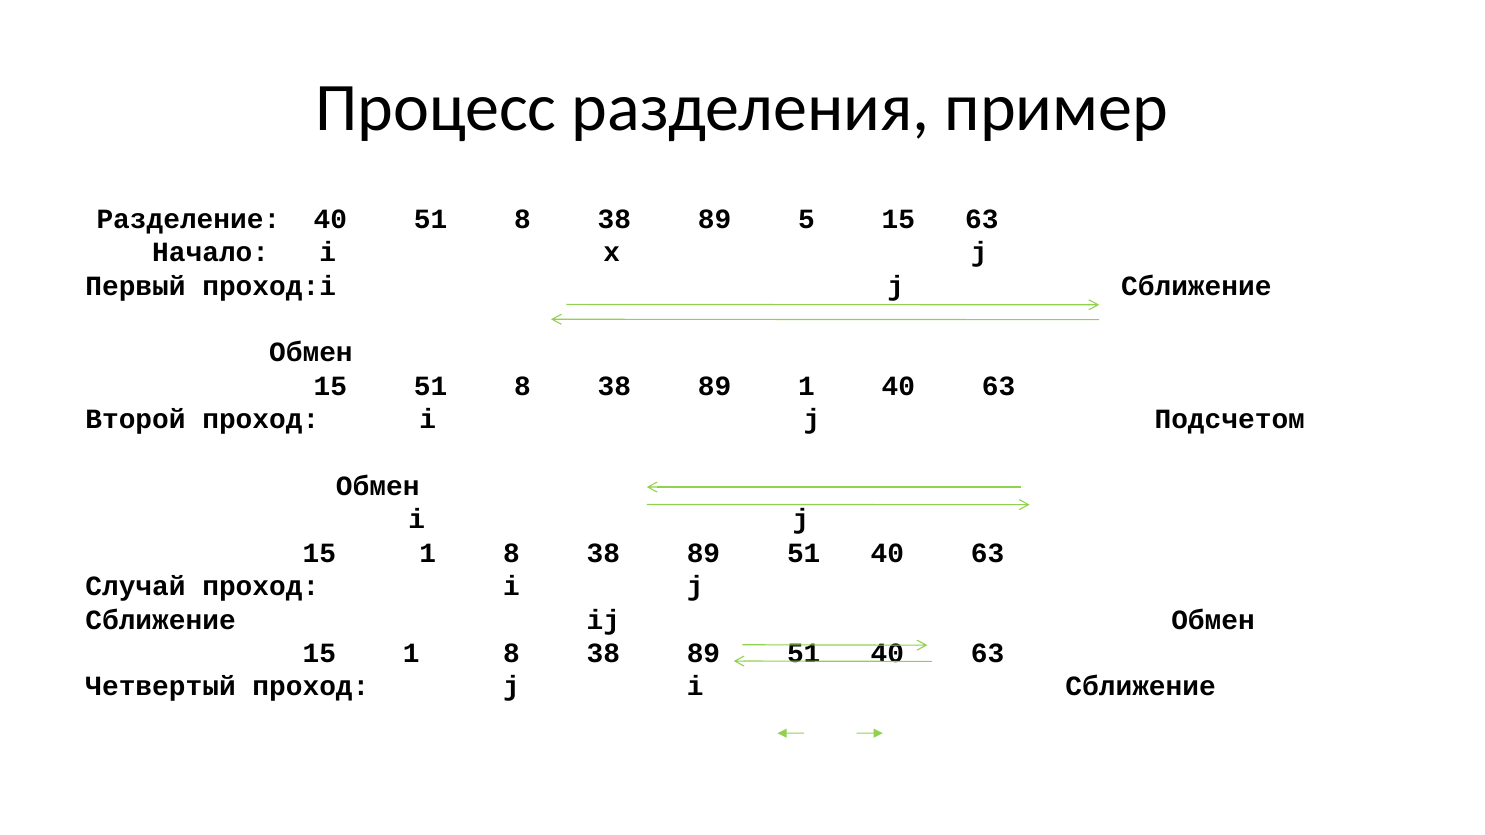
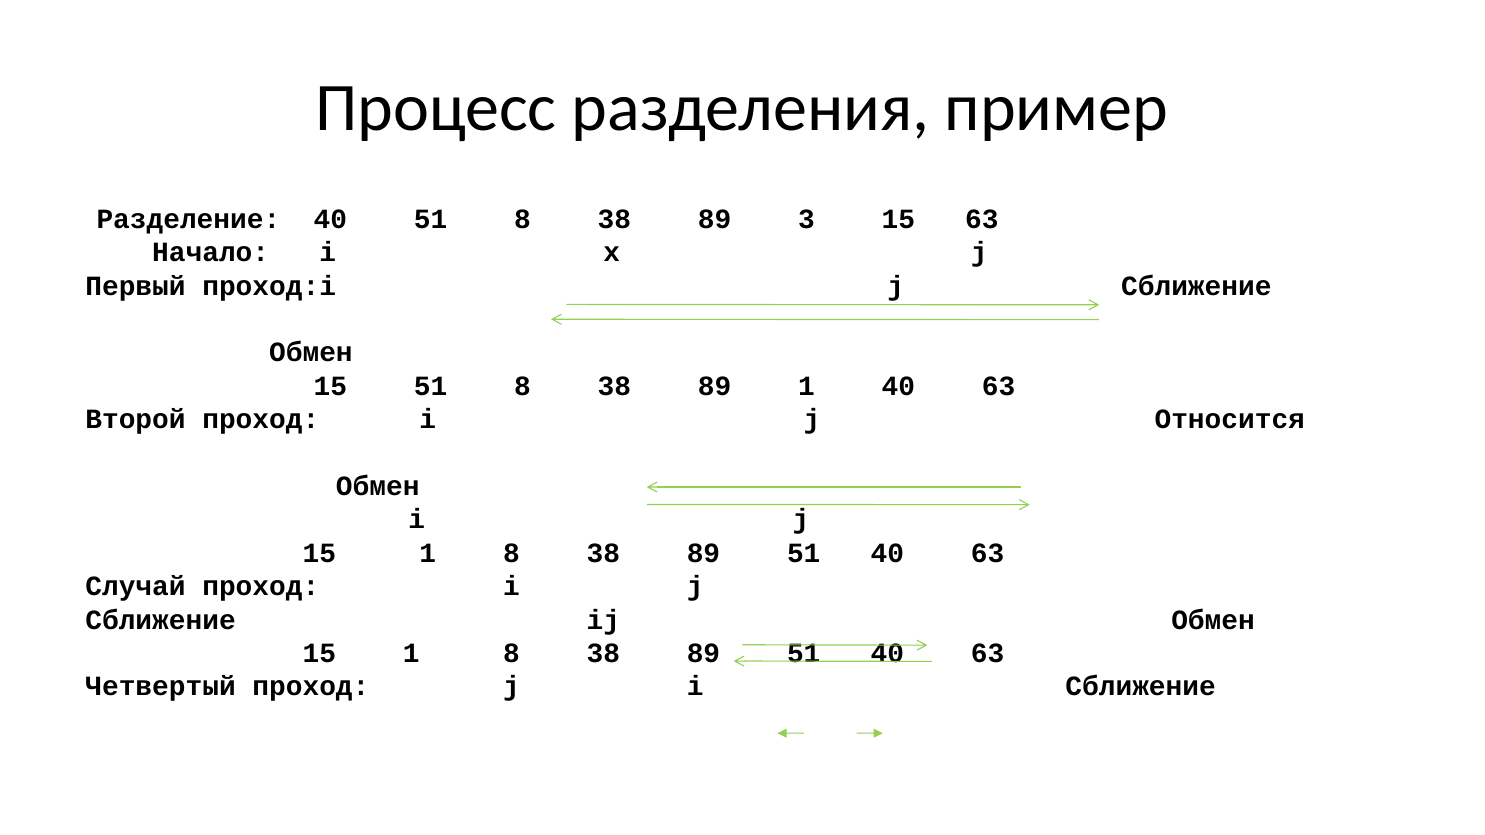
5: 5 -> 3 (807, 219)
Подсчетом: Подсчетом -> Относится (1230, 420)
